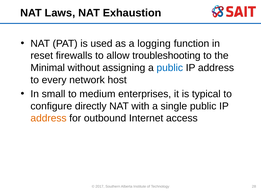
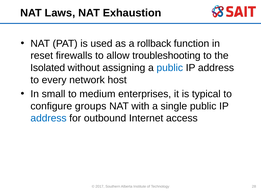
logging: logging -> rollback (154, 44)
Minimal: Minimal -> Isolated (48, 68)
directly: directly -> groups (91, 107)
address colour: orange -> blue (49, 119)
